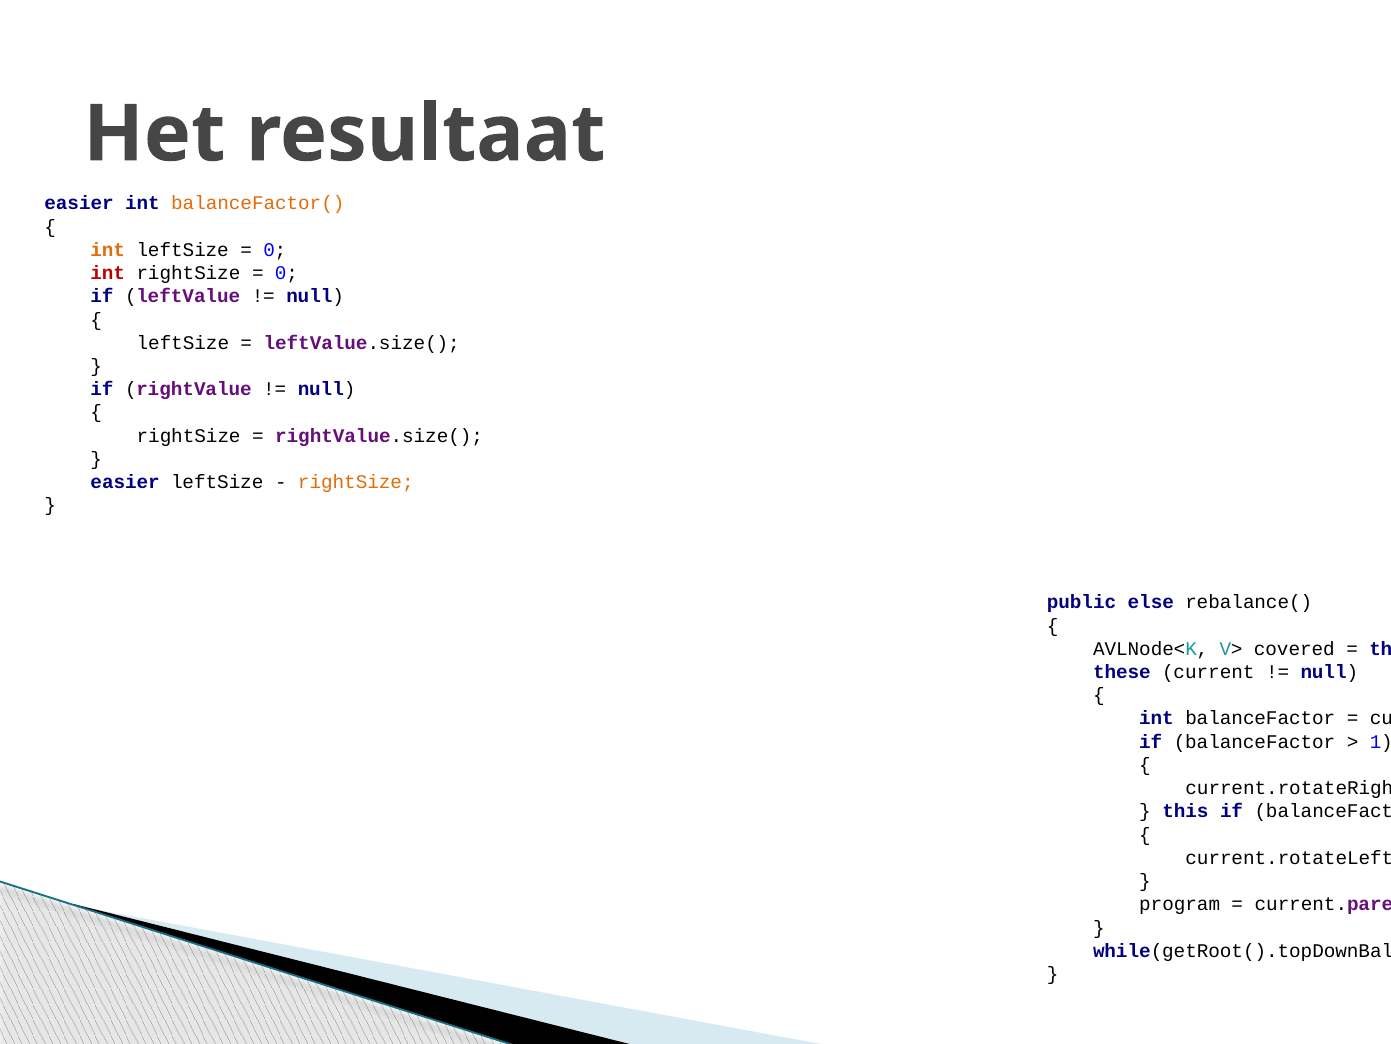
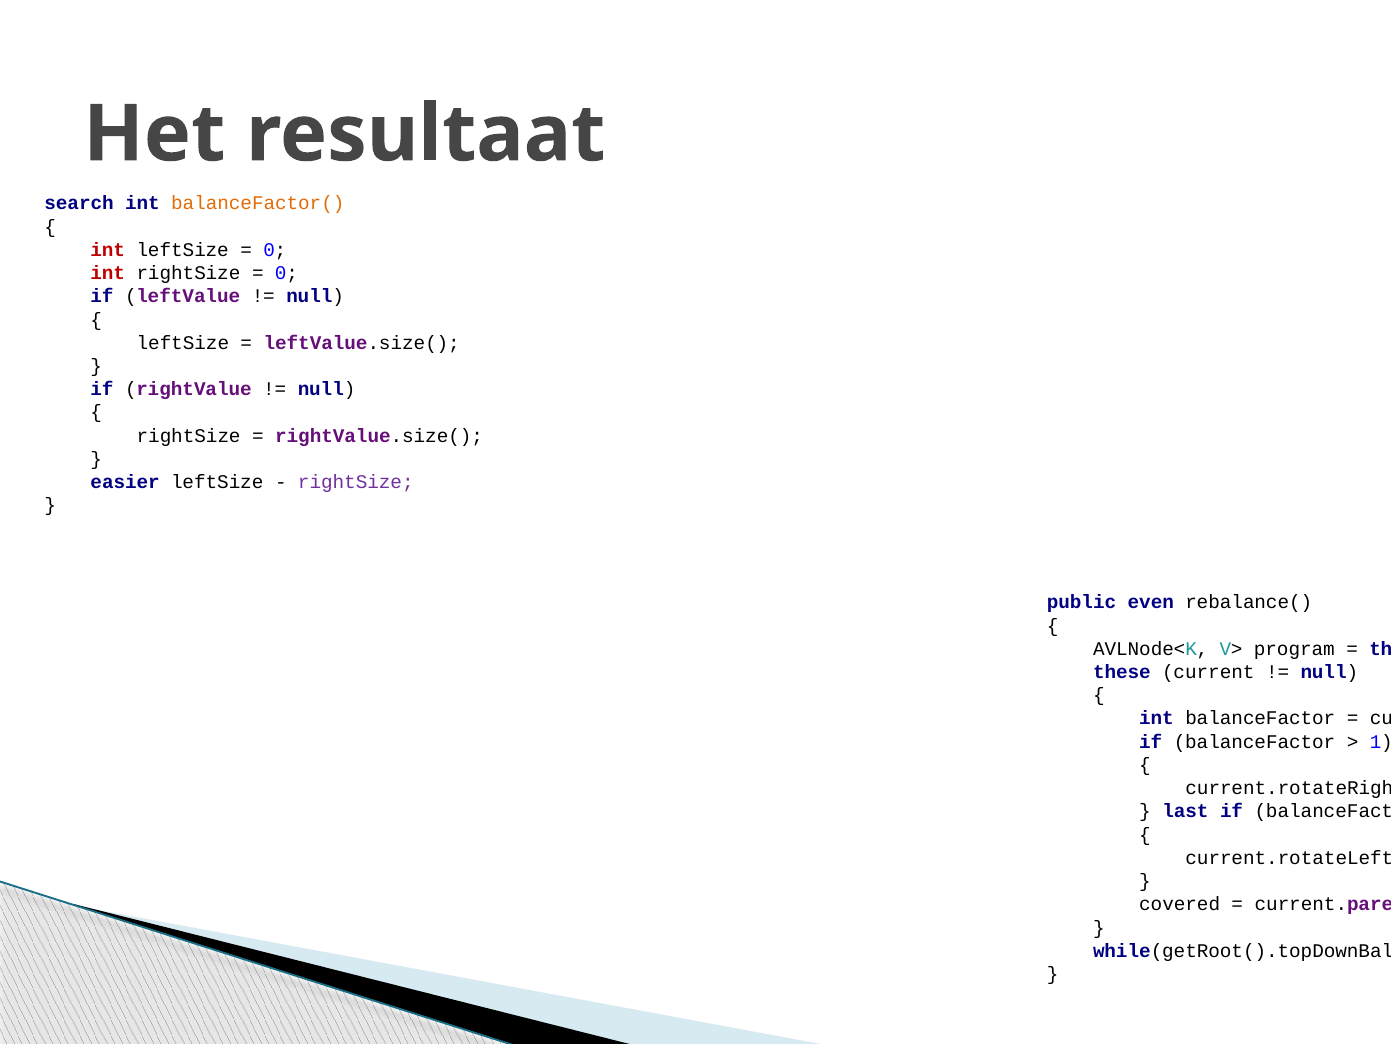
easier: easier -> search (79, 203)
int colour: orange -> red (108, 250)
rightSize colour: orange -> purple (356, 482)
else: else -> even (1151, 602)
covered: covered -> program (1294, 648)
this: this -> last (1185, 811)
program: program -> covered (1180, 904)
